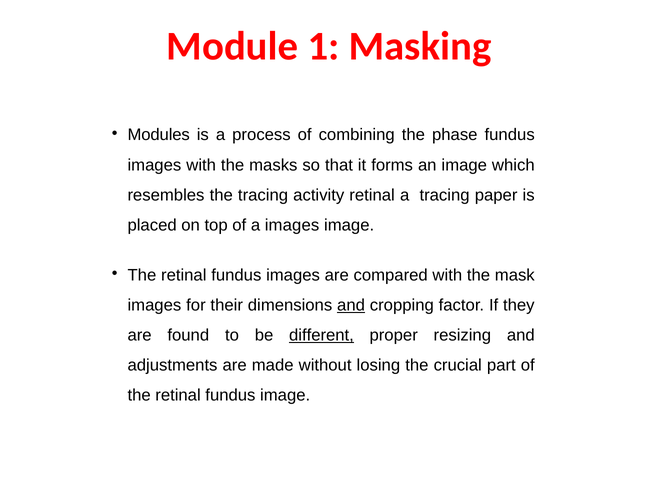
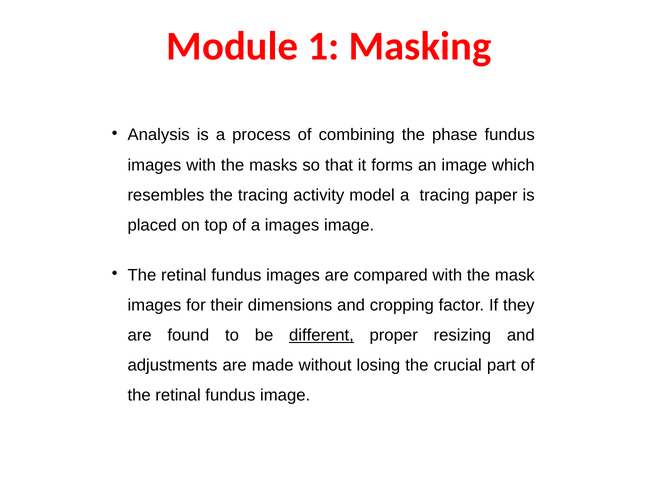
Modules: Modules -> Analysis (159, 135)
activity retinal: retinal -> model (372, 195)
and underline: present -> none (351, 305)
